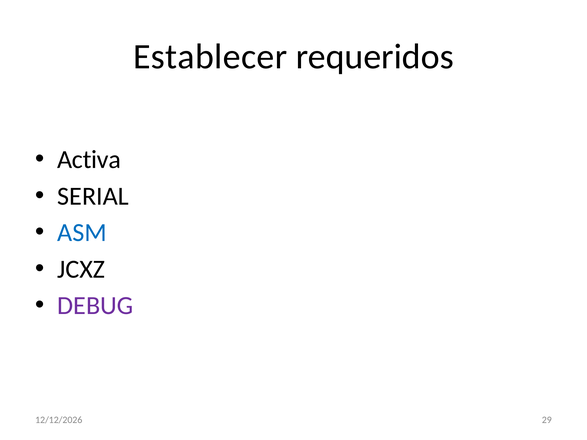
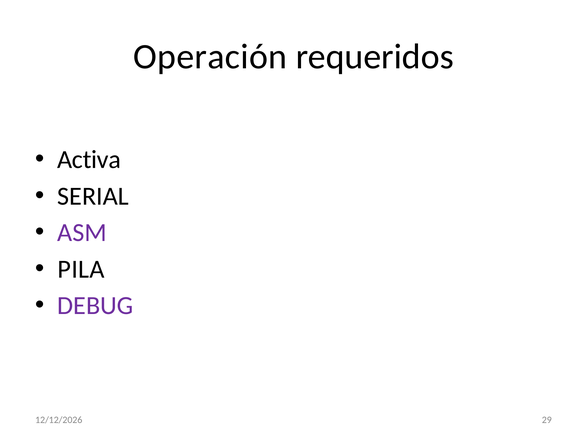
Establecer: Establecer -> Operación (210, 57)
ASM colour: blue -> purple (82, 233)
JCXZ: JCXZ -> PILA (81, 269)
